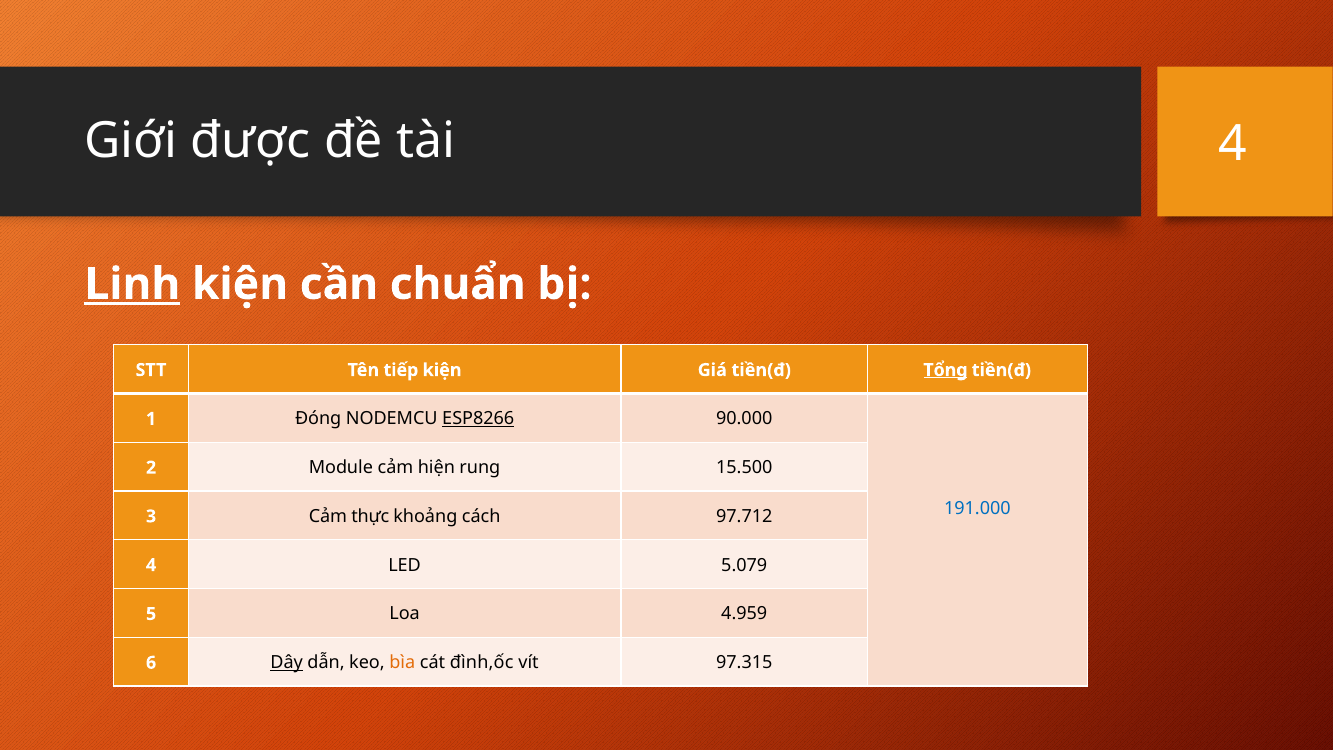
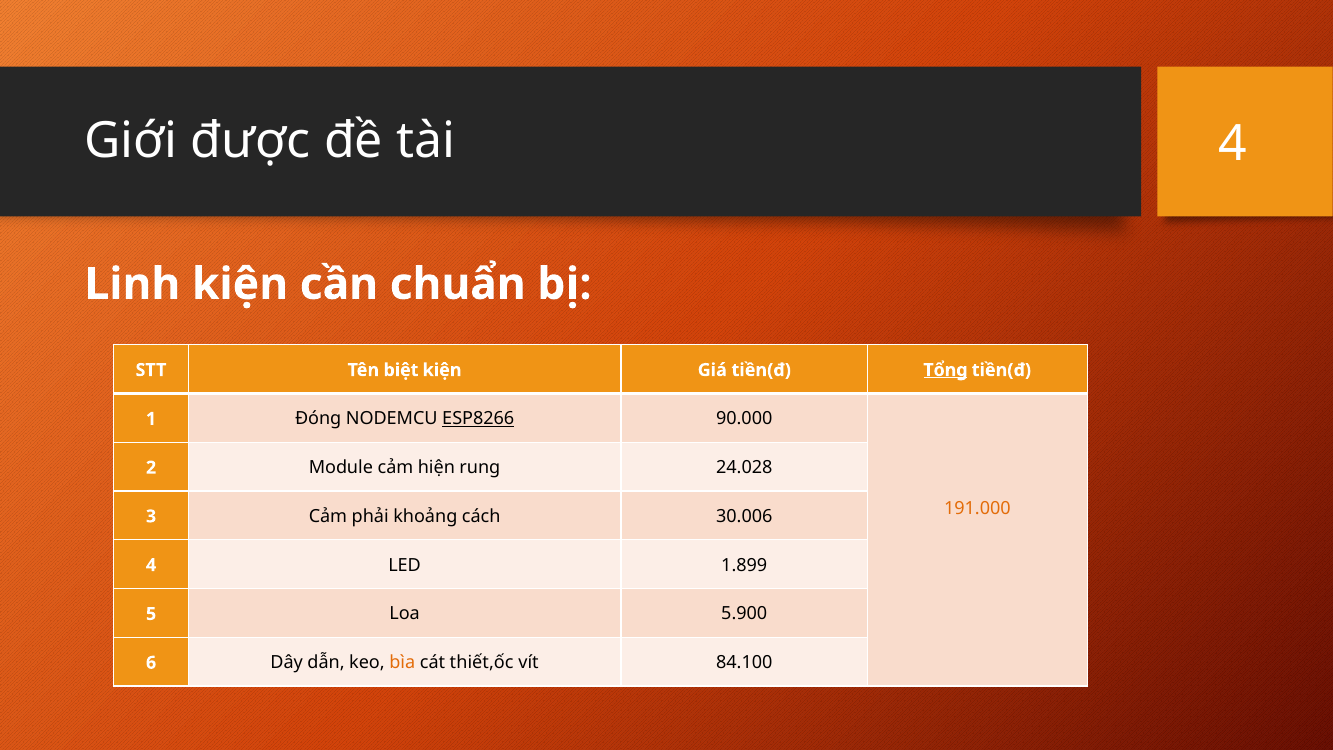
Linh underline: present -> none (132, 284)
tiếp: tiếp -> biệt (401, 370)
15.500: 15.500 -> 24.028 (744, 467)
191.000 colour: blue -> orange (977, 509)
thực: thực -> phải (370, 516)
97.712: 97.712 -> 30.006 (744, 516)
5.079: 5.079 -> 1.899 (744, 565)
4.959: 4.959 -> 5.900 (744, 614)
Dây underline: present -> none (287, 663)
đình,ốc: đình,ốc -> thiết,ốc (482, 663)
97.315: 97.315 -> 84.100 (744, 663)
